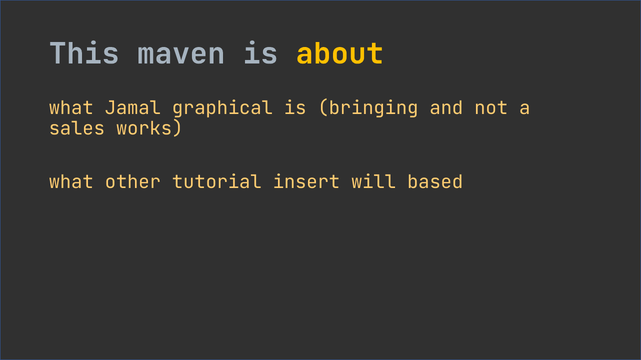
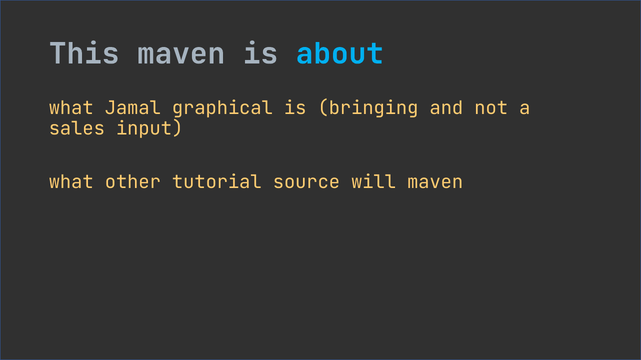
about colour: yellow -> light blue (340, 54)
works: works -> input (150, 129)
insert: insert -> source (306, 182)
will based: based -> maven (435, 182)
